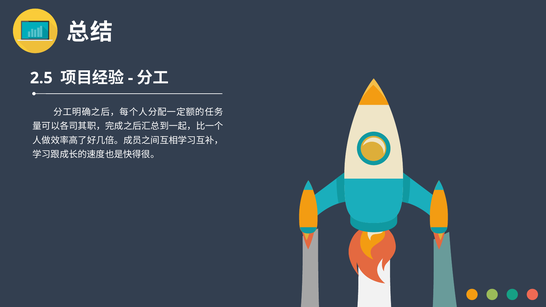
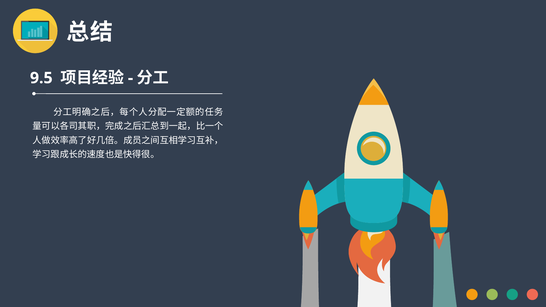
2.5: 2.5 -> 9.5 (41, 78)
